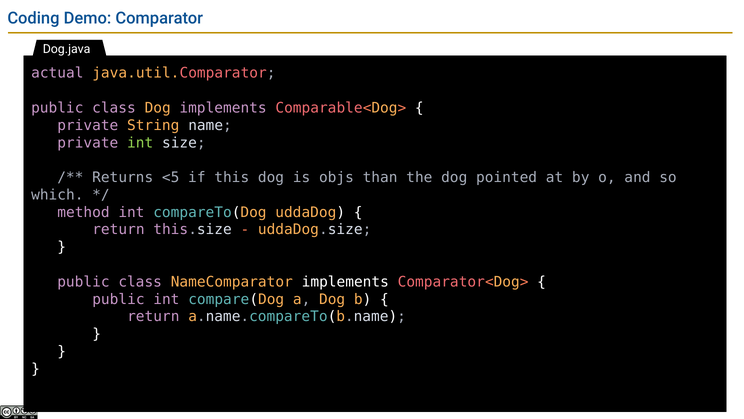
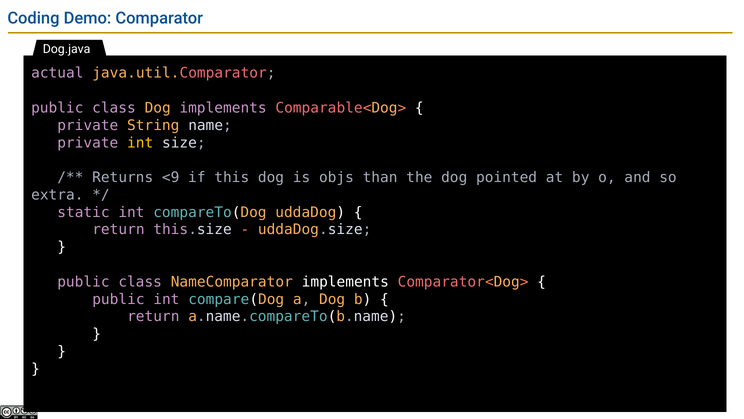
int colour: light green -> yellow (140, 143)
<5: <5 -> <9 (171, 177)
which: which -> extra (57, 195)
method: method -> static (83, 212)
